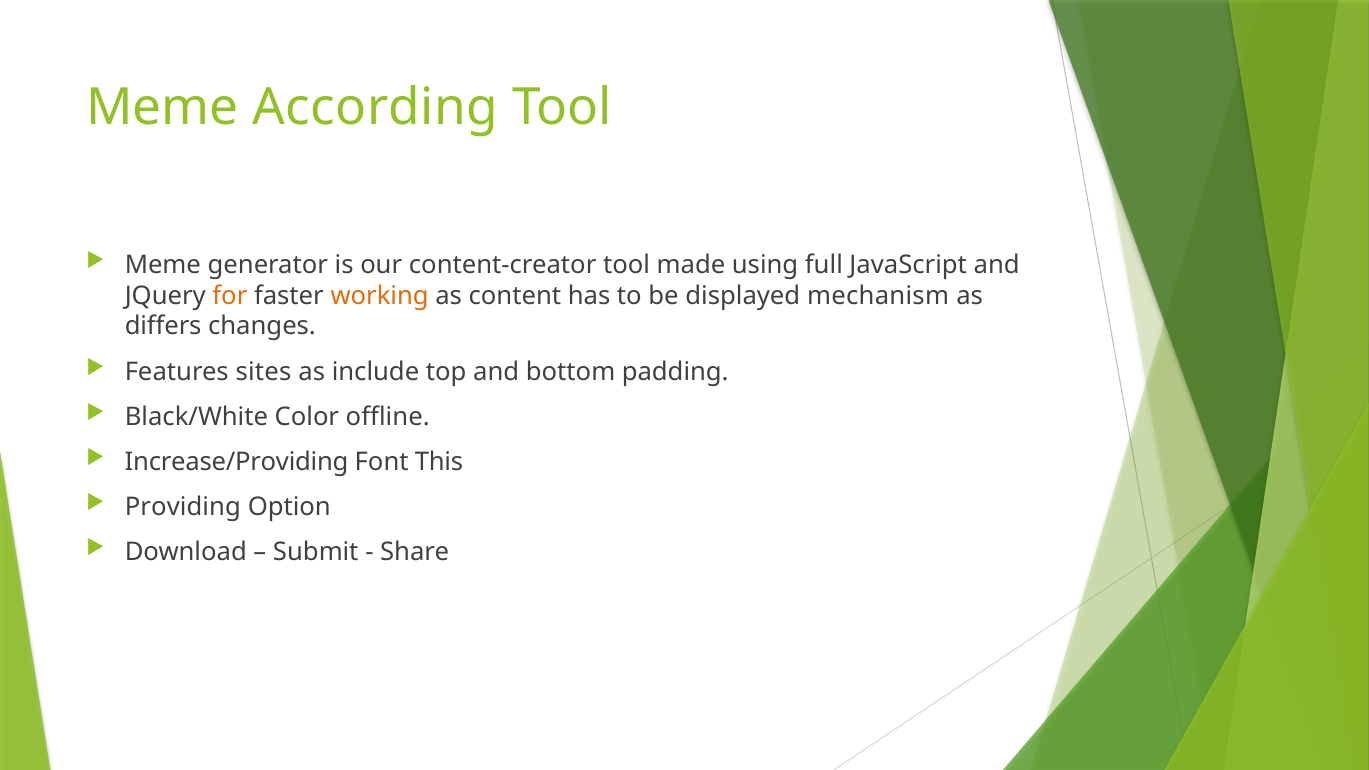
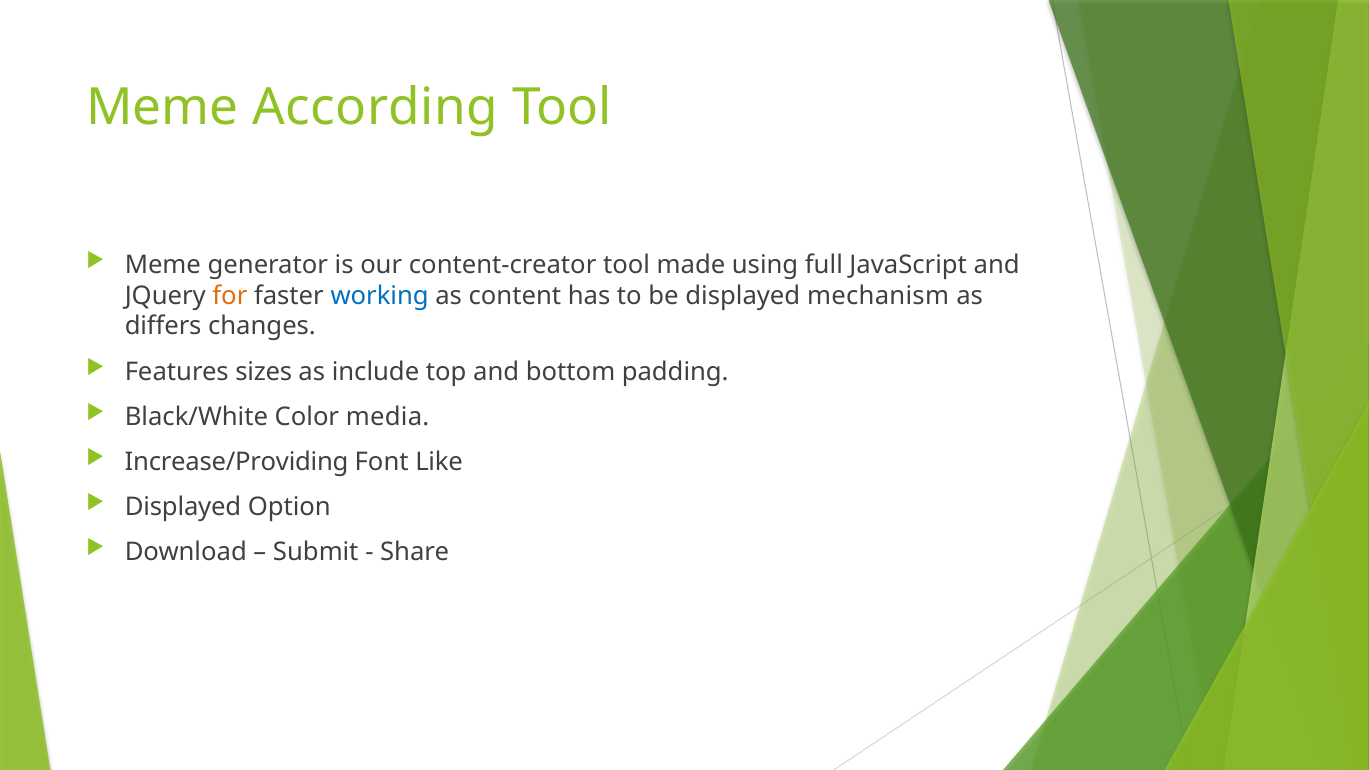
working colour: orange -> blue (380, 296)
sites: sites -> sizes (264, 372)
offline: offline -> media (388, 417)
This: This -> Like (439, 462)
Providing: Providing -> Displayed (183, 507)
